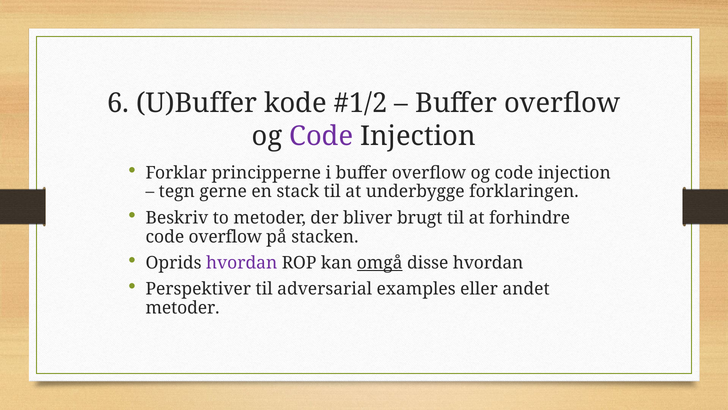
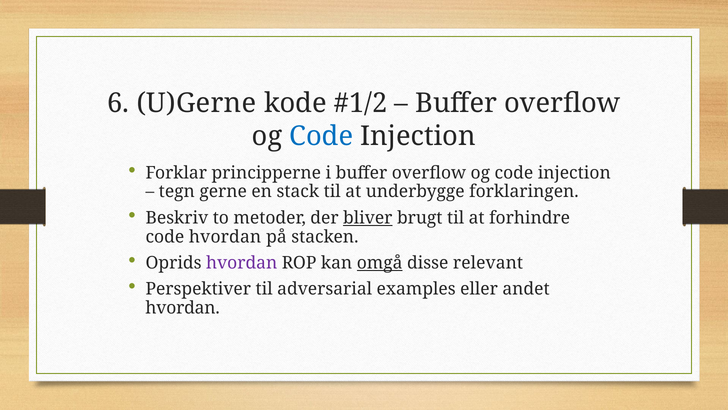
U)Buffer: U)Buffer -> U)Gerne (197, 103)
Code colour: purple -> blue (321, 136)
bliver underline: none -> present (368, 218)
code overflow: overflow -> hvordan (225, 236)
disse hvordan: hvordan -> relevant (488, 263)
metoder: metoder -> hvordan (183, 308)
